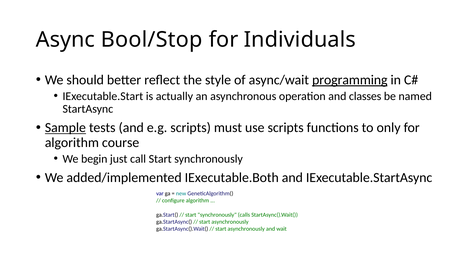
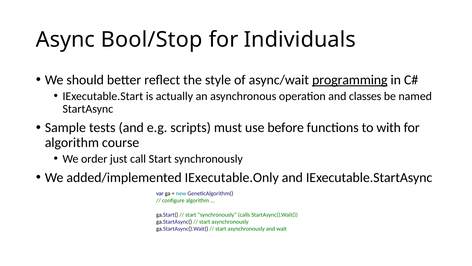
Sample underline: present -> none (65, 127)
use scripts: scripts -> before (286, 127)
only: only -> with (389, 127)
begin: begin -> order (94, 159)
IExecutable.Both: IExecutable.Both -> IExecutable.Only (232, 177)
